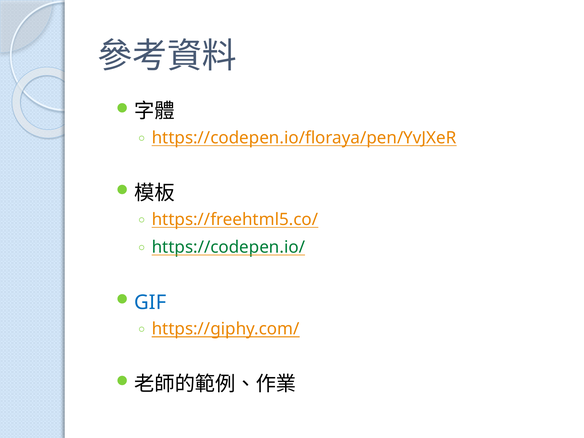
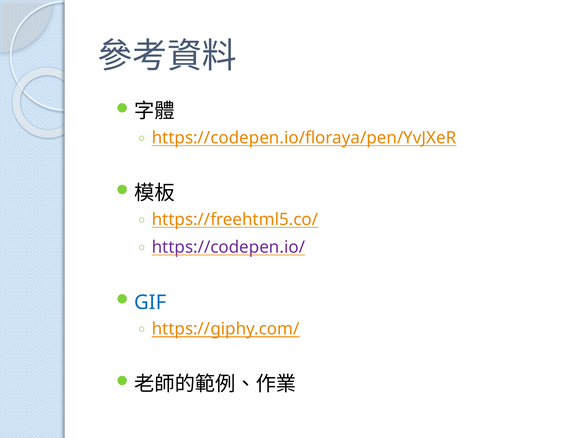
https://codepen.io/ colour: green -> purple (228, 247)
